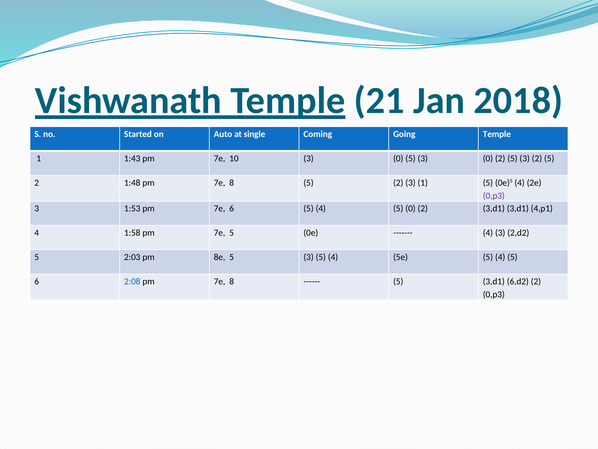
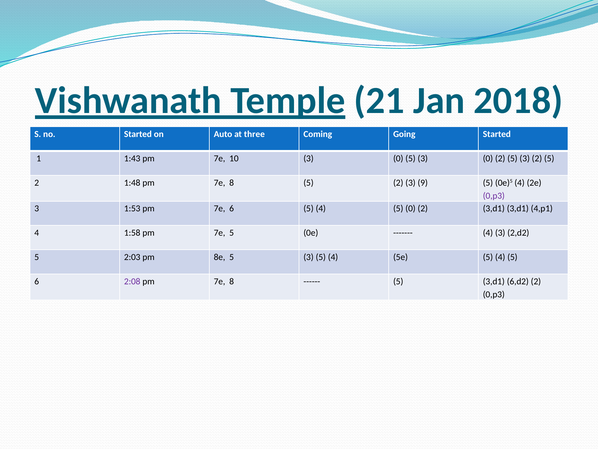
single: single -> three (254, 134)
Going Temple: Temple -> Started (497, 134)
3 1: 1 -> 9 (423, 182)
2:08 colour: blue -> purple (132, 281)
